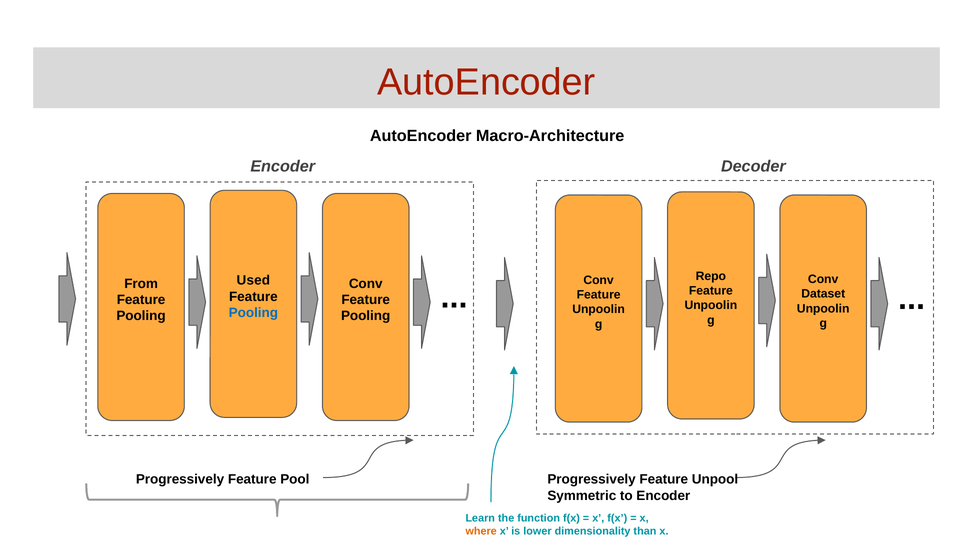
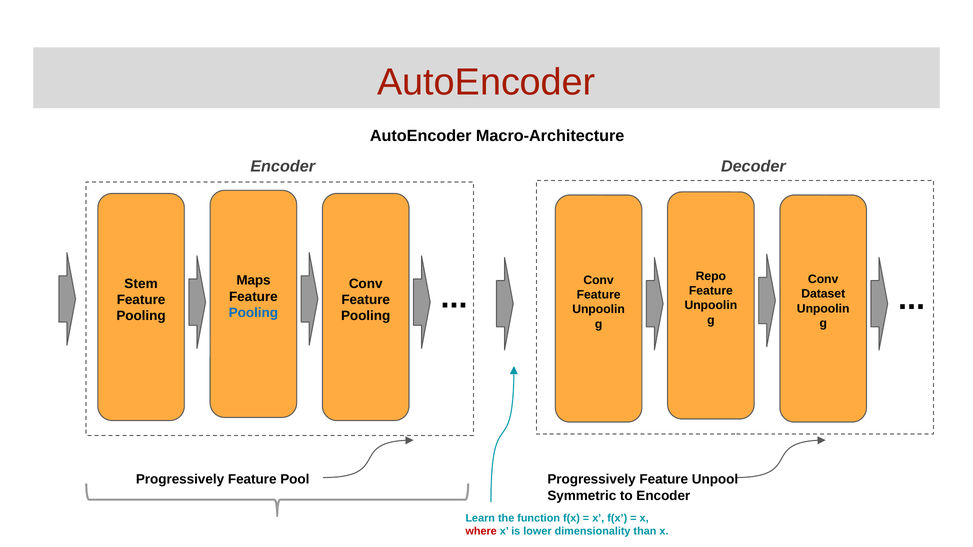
Used: Used -> Maps (253, 281)
From: From -> Stem (141, 284)
where colour: orange -> red (481, 531)
